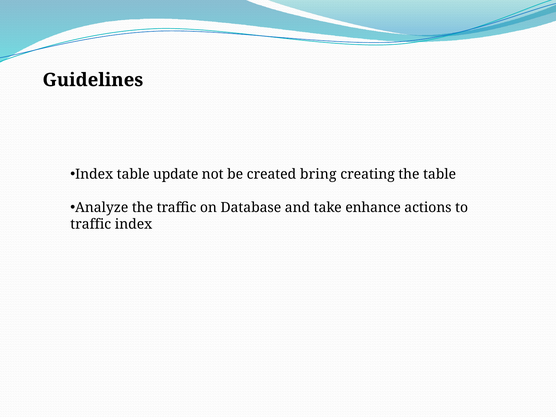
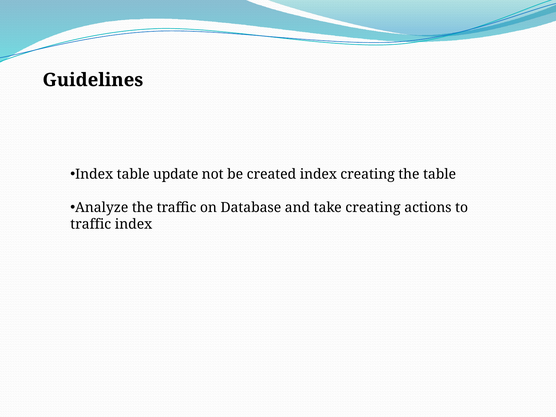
created bring: bring -> index (318, 174)
take enhance: enhance -> creating (373, 208)
